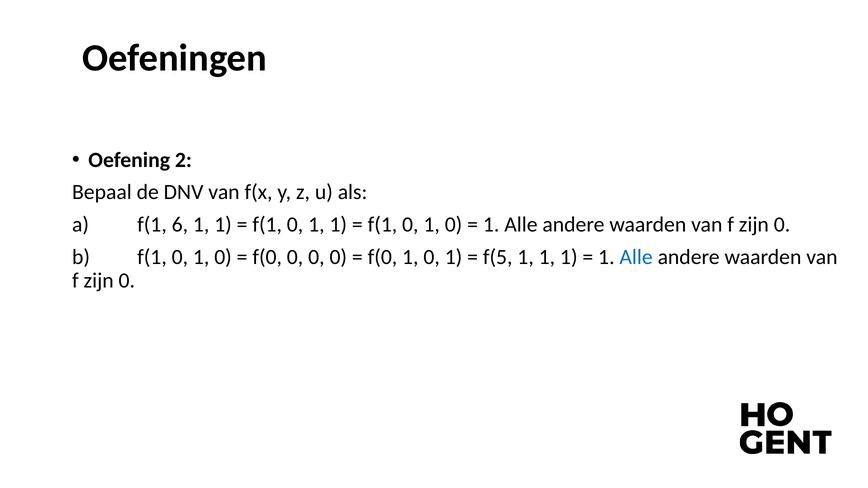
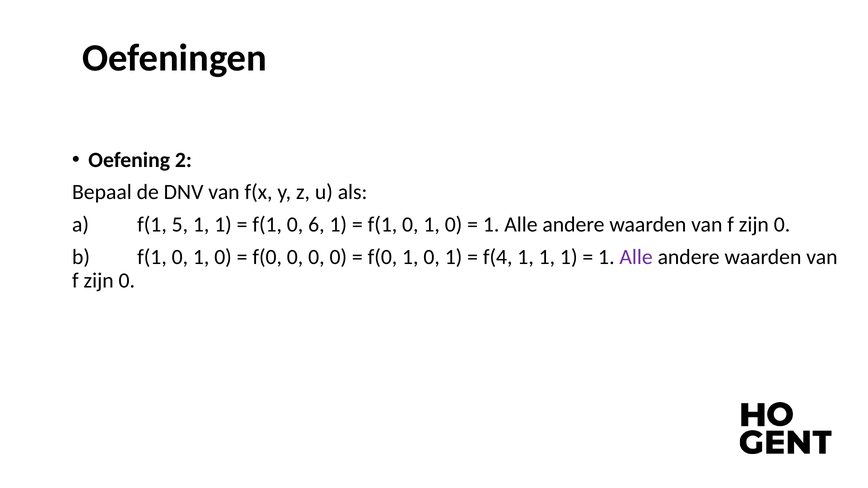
6: 6 -> 5 (180, 225)
1: 1 -> 6 (316, 225)
f(5: f(5 -> f(4 (498, 257)
Alle colour: blue -> purple (636, 257)
